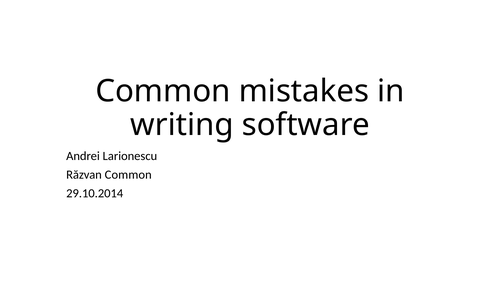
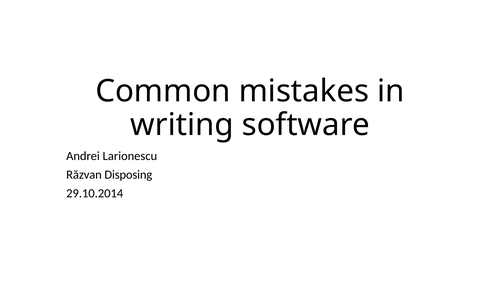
Răzvan Common: Common -> Disposing (128, 175)
